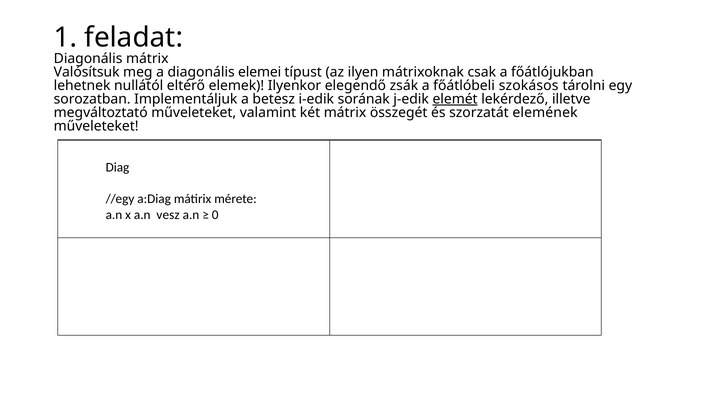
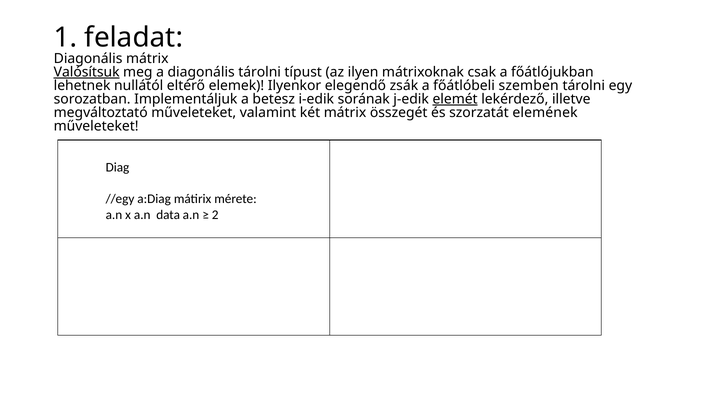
Valósítsuk underline: none -> present (87, 72)
diagonális elemei: elemei -> tárolni (260, 72)
szokásos: szokásos -> szemben (529, 86)
vesz: vesz -> data (168, 215)
0: 0 -> 2 (215, 215)
